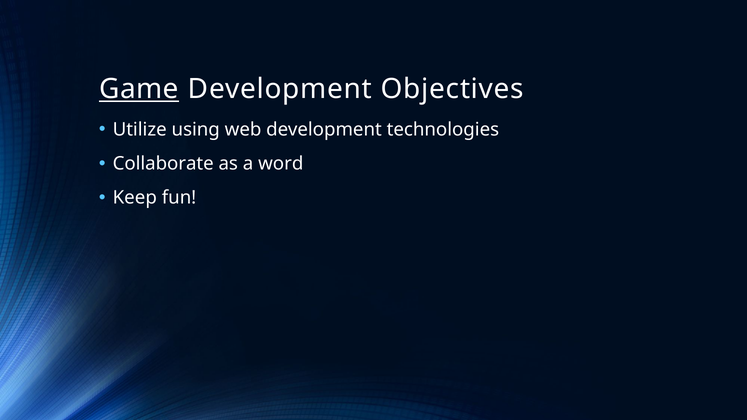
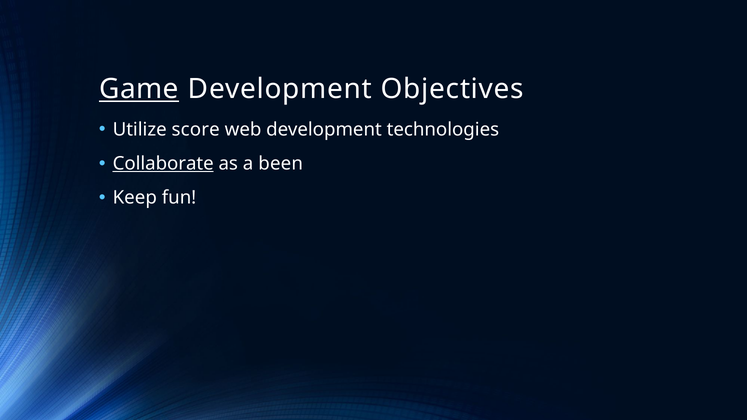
using: using -> score (196, 130)
Collaborate underline: none -> present (163, 164)
word: word -> been (281, 164)
